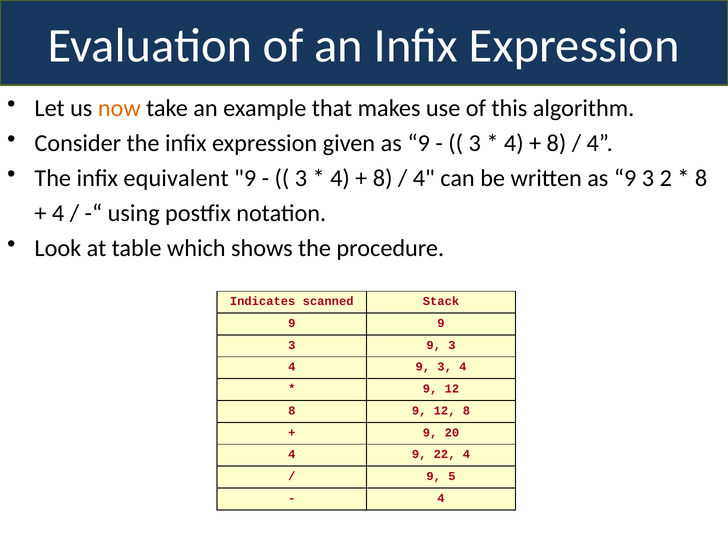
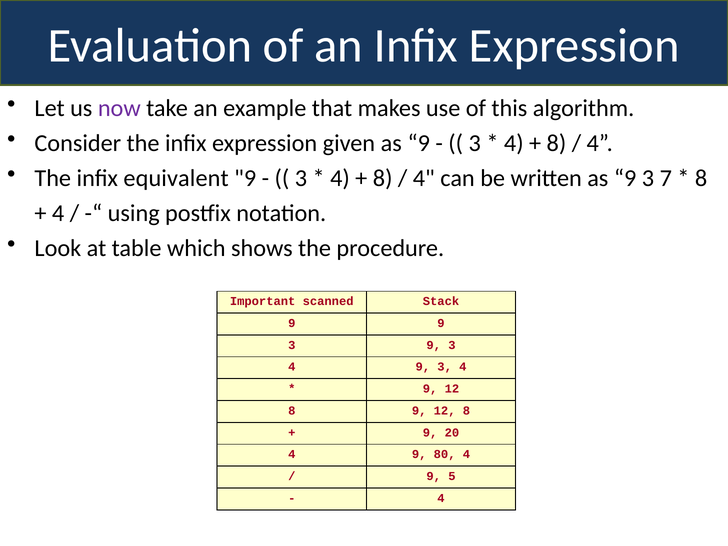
now colour: orange -> purple (119, 108)
2: 2 -> 7 (666, 178)
Indicates: Indicates -> Important (263, 301)
22: 22 -> 80 (445, 454)
